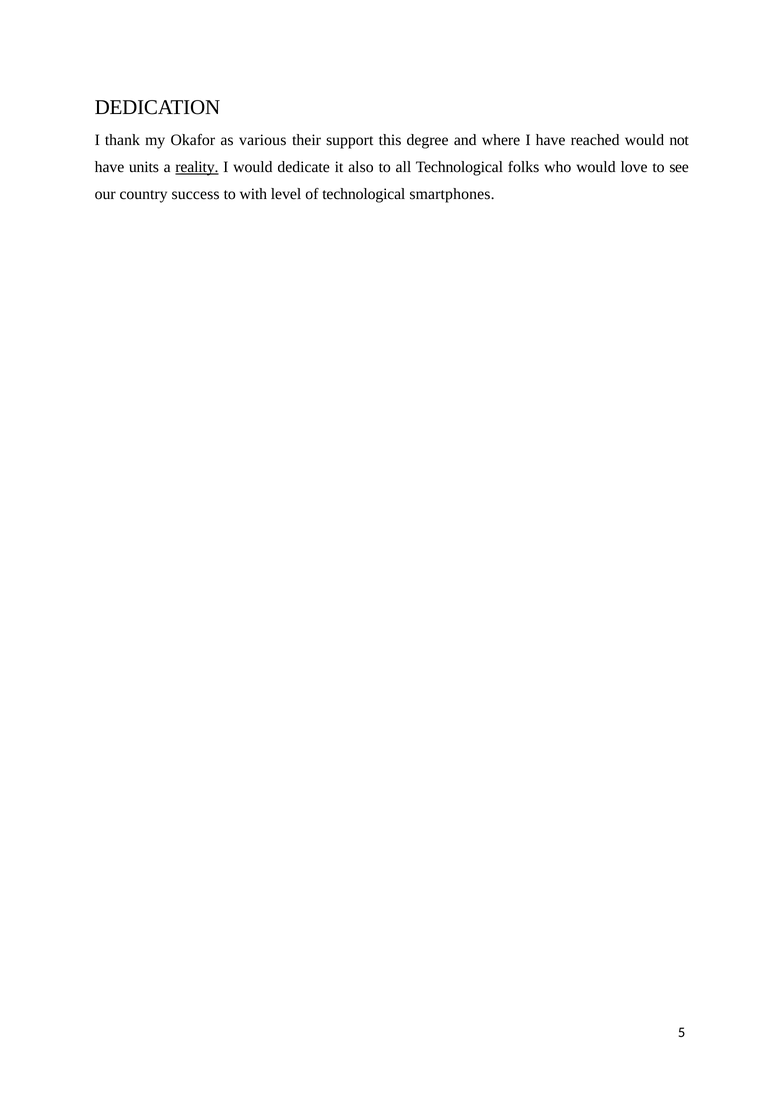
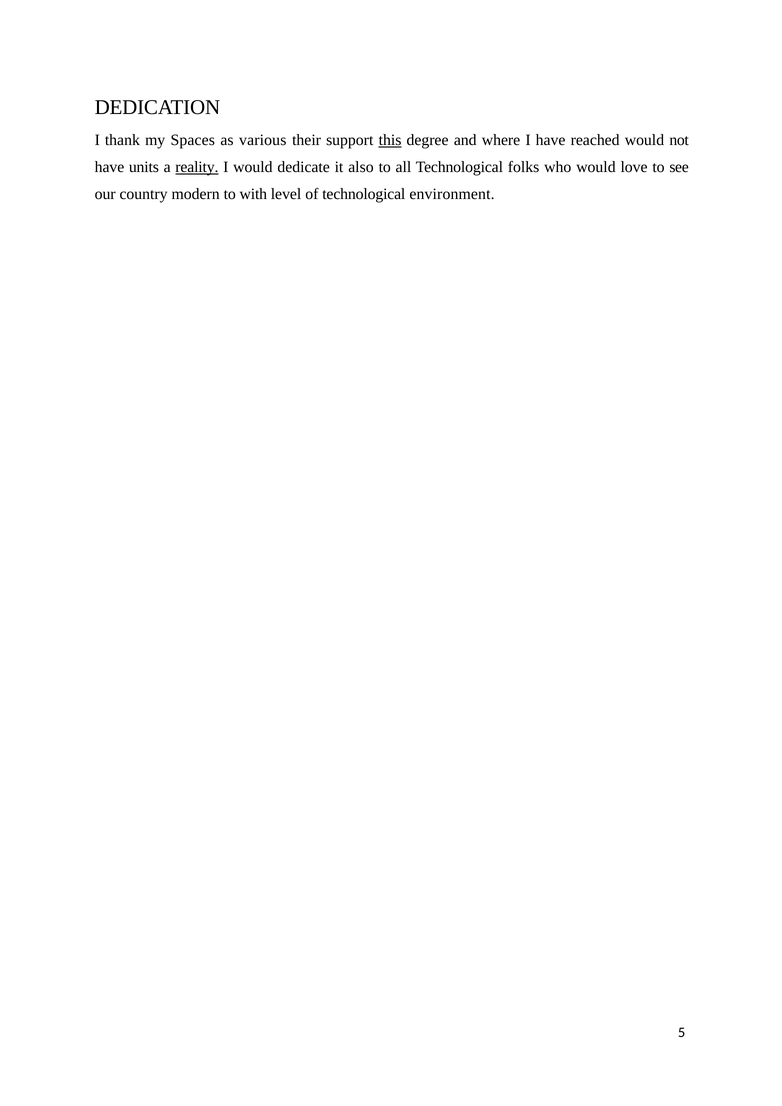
Okafor: Okafor -> Spaces (193, 140)
this underline: none -> present (390, 140)
success: success -> modern (196, 194)
smartphones: smartphones -> environment (452, 194)
